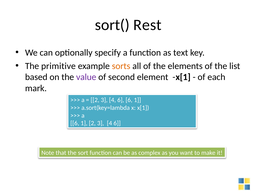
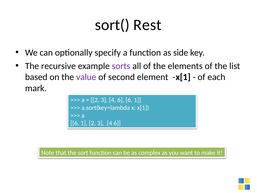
text: text -> side (181, 52)
primitive: primitive -> recursive (58, 66)
sorts colour: orange -> purple (121, 66)
